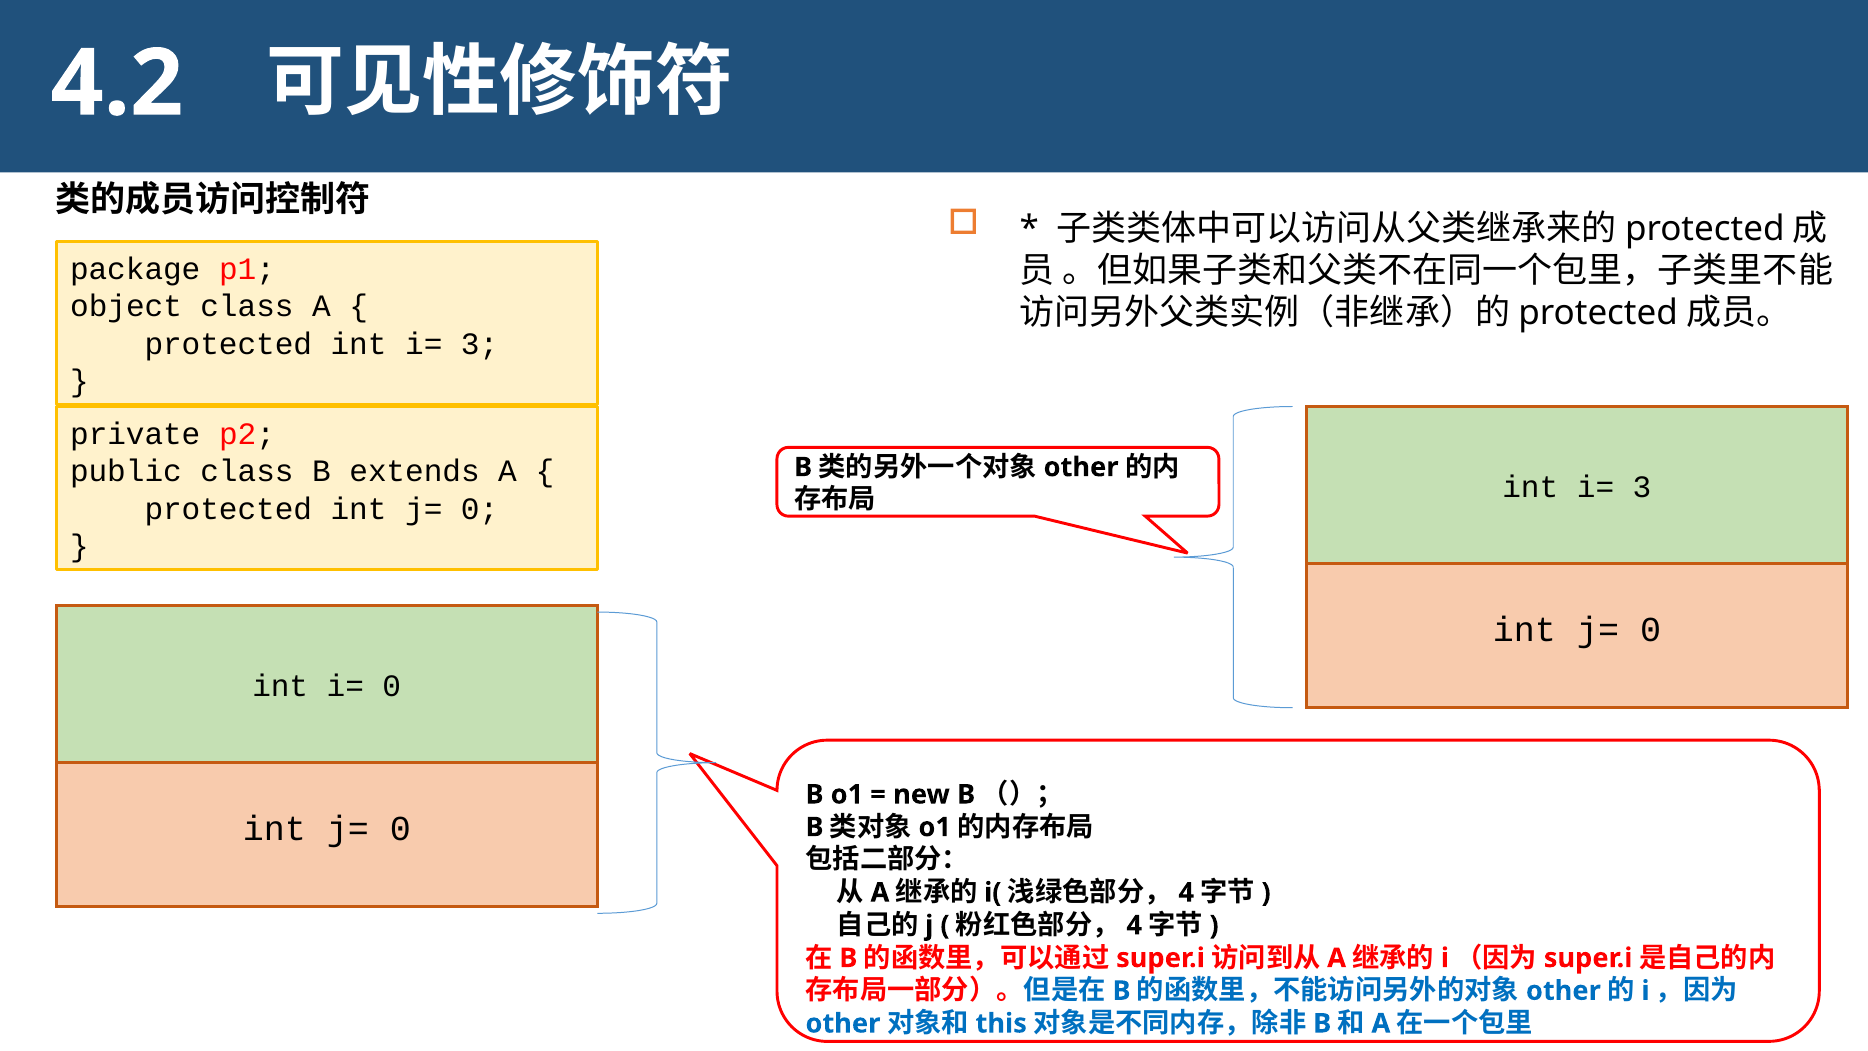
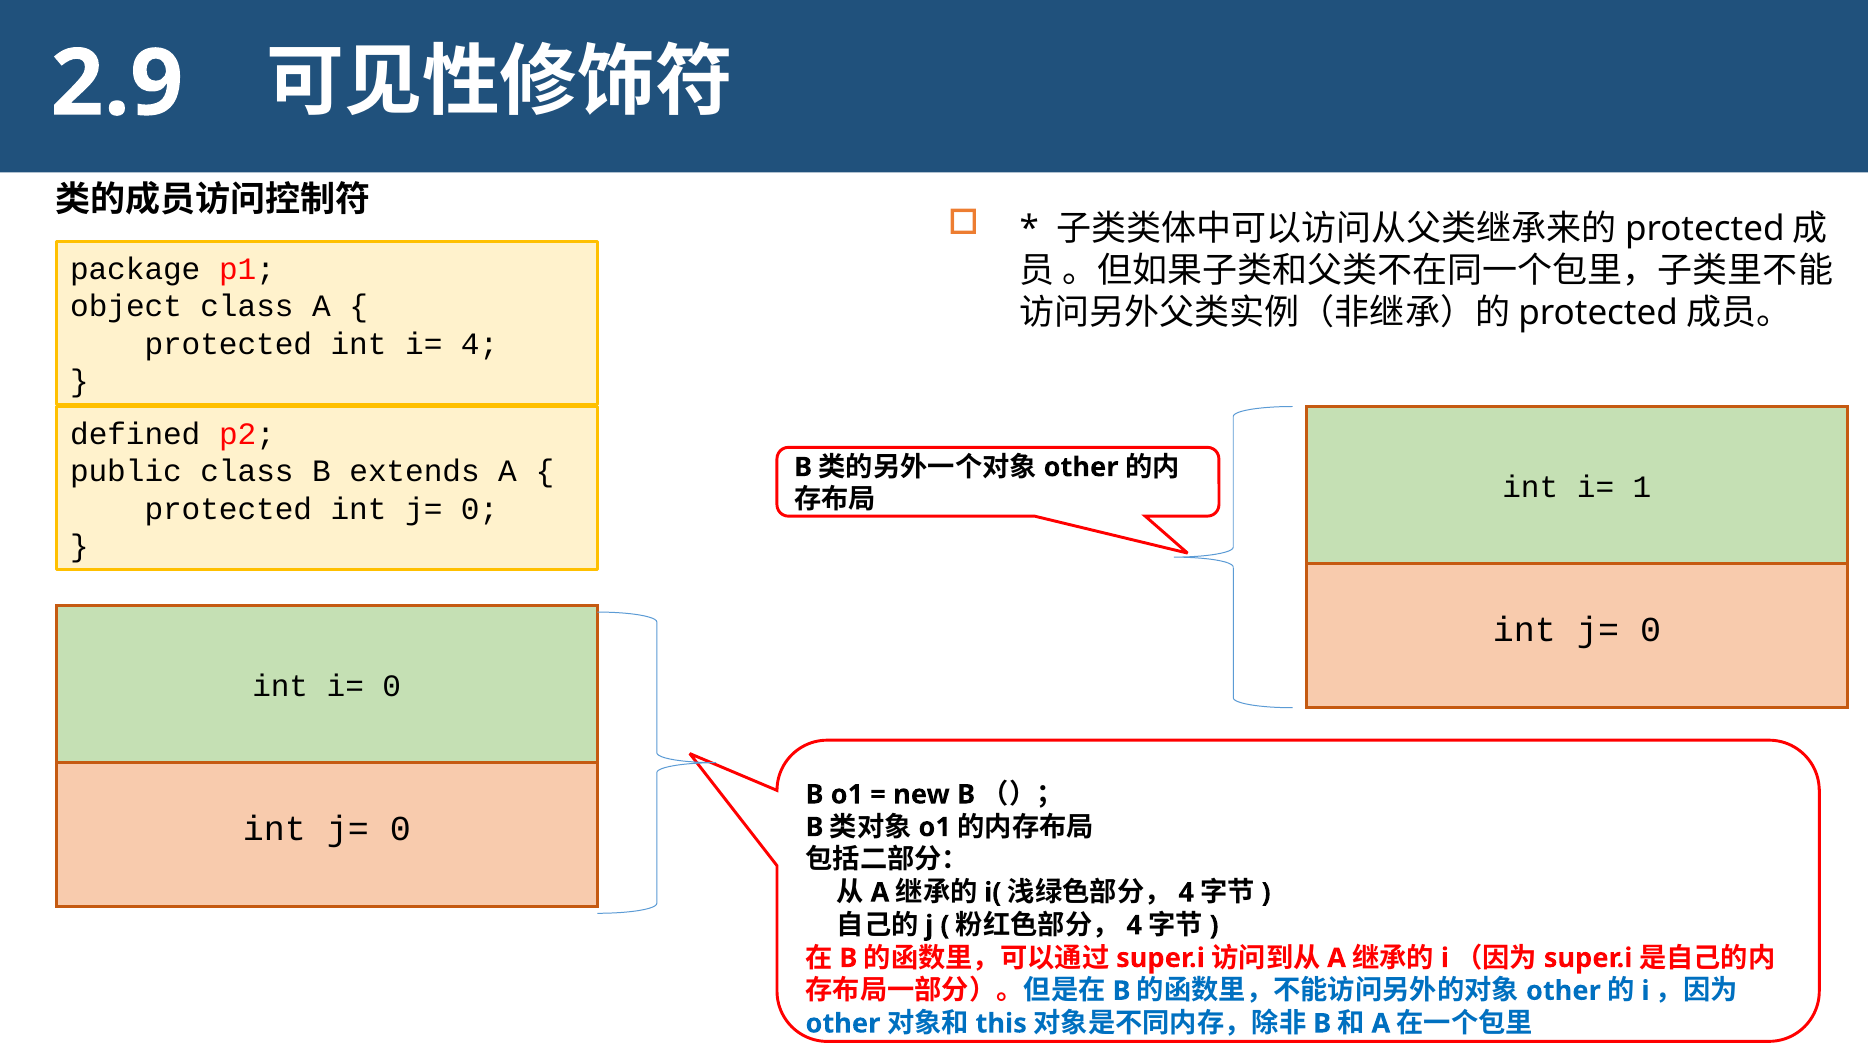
4.2: 4.2 -> 2.9 (117, 84)
protected int i= 3: 3 -> 4 (480, 344)
private: private -> defined (135, 434)
3: 3 -> 1 (1642, 487)
